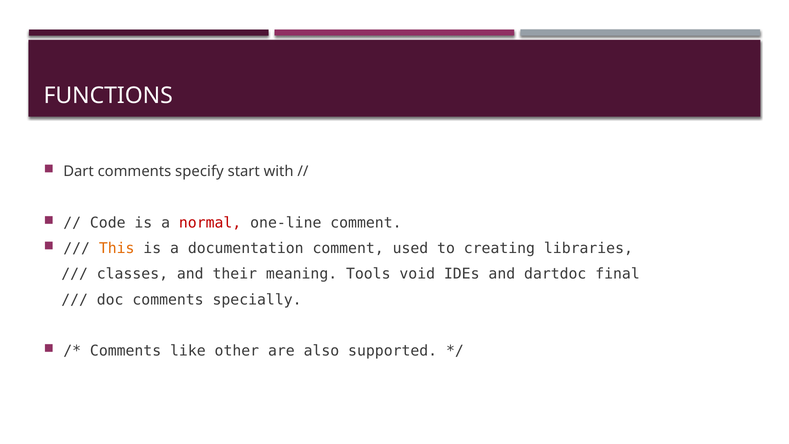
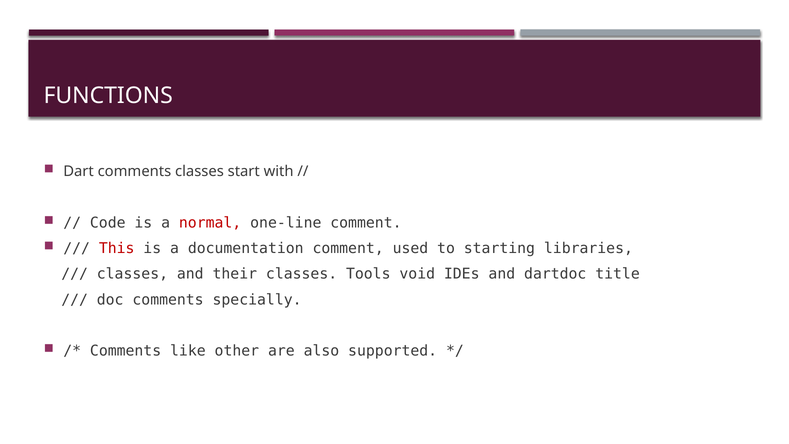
comments specify: specify -> classes (199, 171)
This colour: orange -> red (117, 248)
creating: creating -> starting (499, 248)
their meaning: meaning -> classes (302, 274)
final: final -> title (618, 274)
